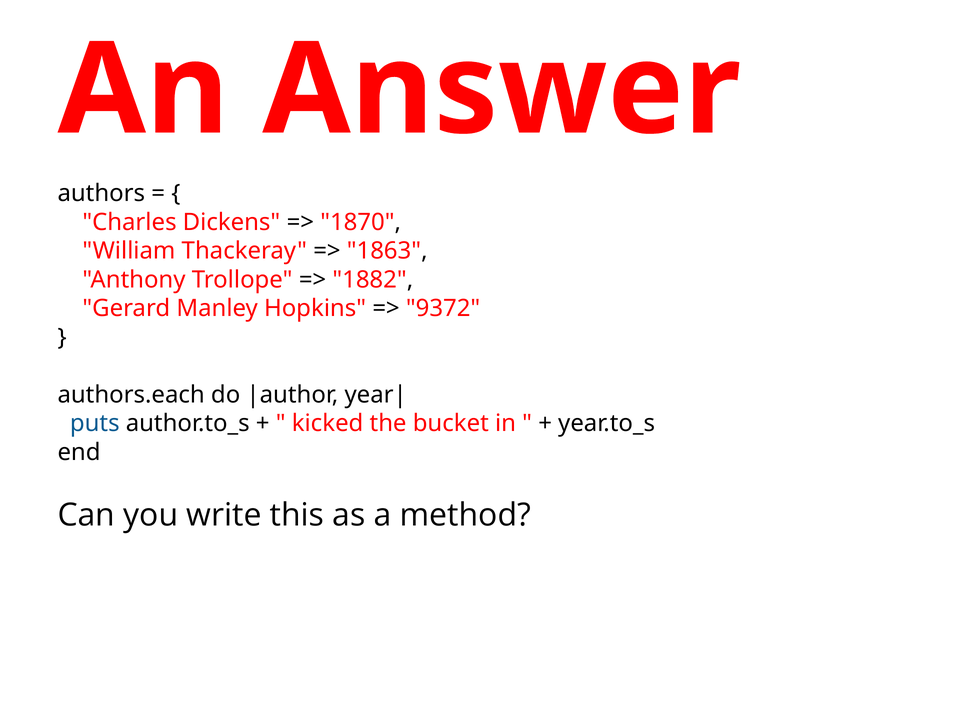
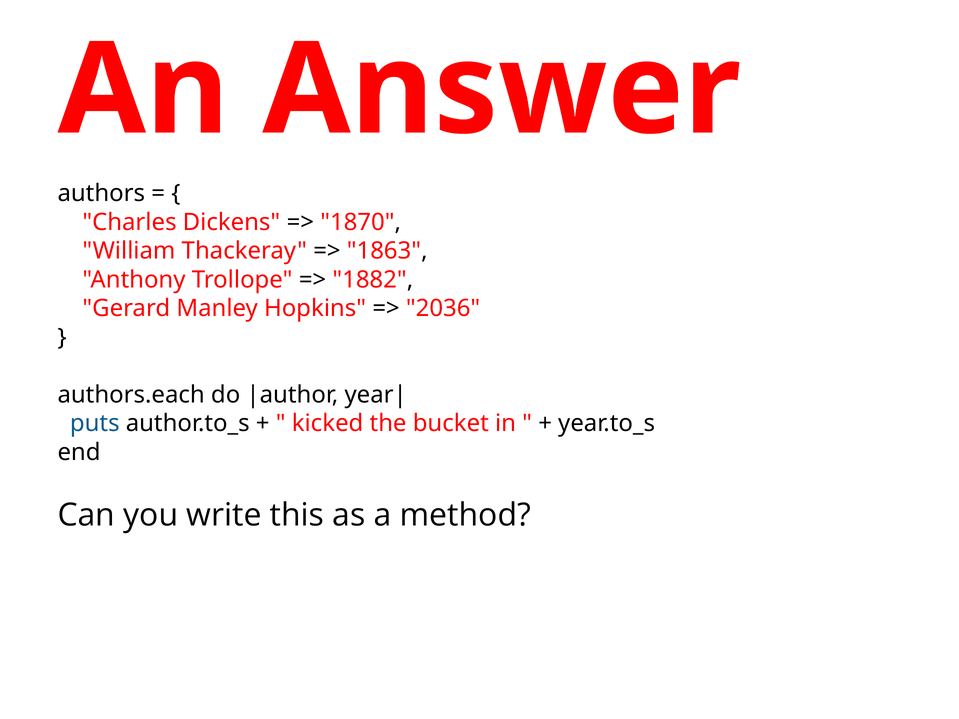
9372: 9372 -> 2036 (443, 309)
